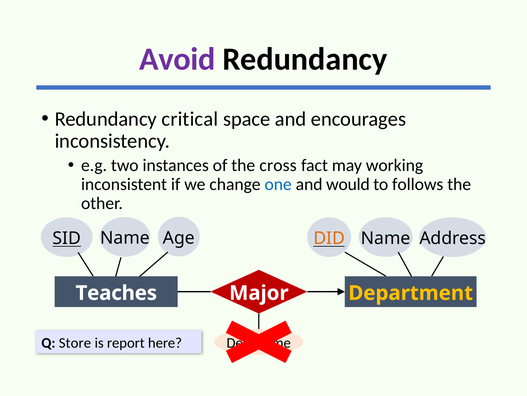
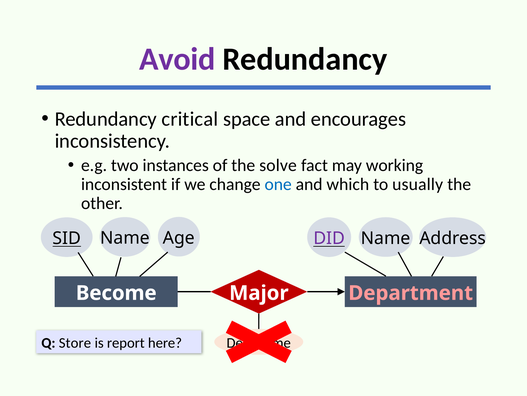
cross: cross -> solve (278, 165)
would: would -> which (348, 184)
follows: follows -> usually (418, 184)
DID colour: orange -> purple (329, 238)
Teaches: Teaches -> Become (116, 293)
Department colour: yellow -> pink (411, 293)
